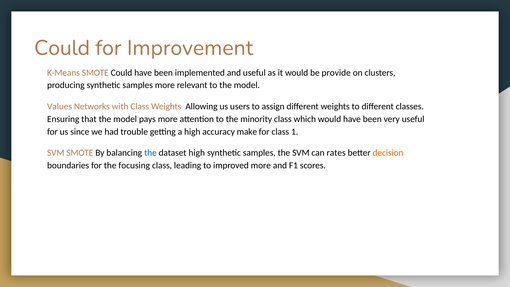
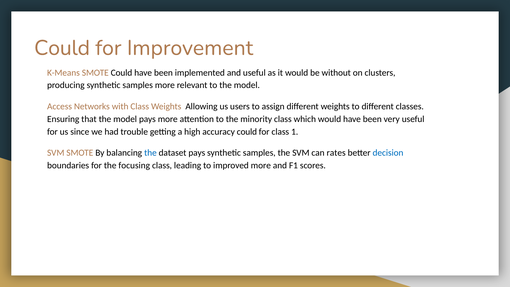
provide: provide -> without (336, 73)
Values: Values -> Access (60, 106)
accuracy make: make -> could (247, 132)
dataset high: high -> pays (197, 153)
decision colour: orange -> blue (388, 153)
